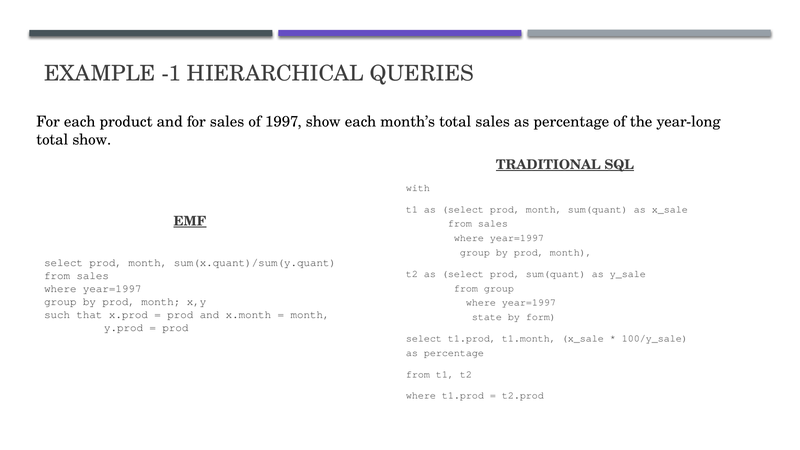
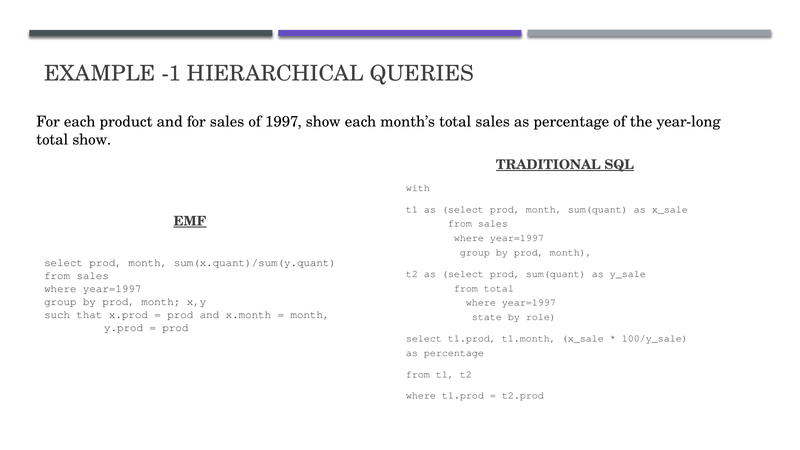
from group: group -> total (499, 288)
form: form -> role (541, 317)
